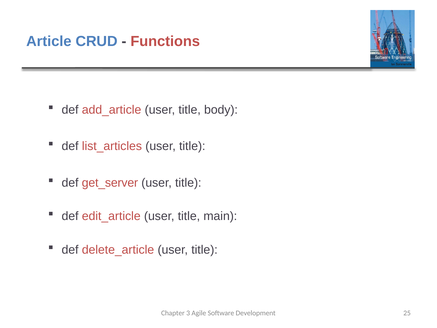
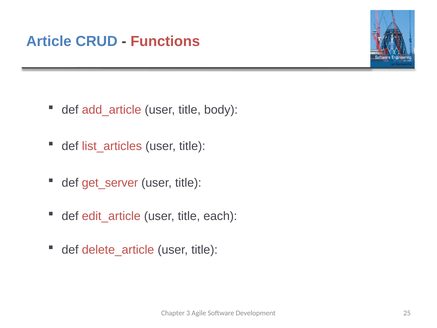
main: main -> each (220, 216)
